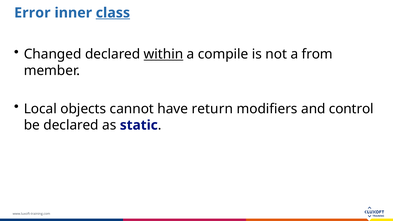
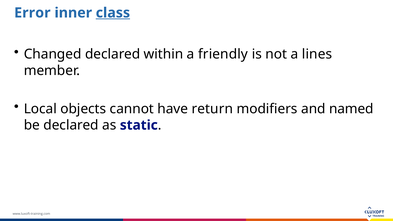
within underline: present -> none (163, 54)
compile: compile -> friendly (223, 54)
from: from -> lines (317, 54)
control: control -> named (351, 109)
